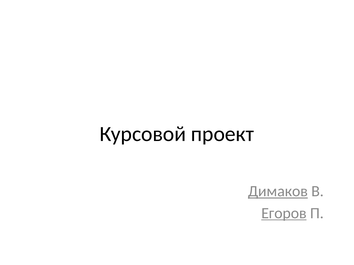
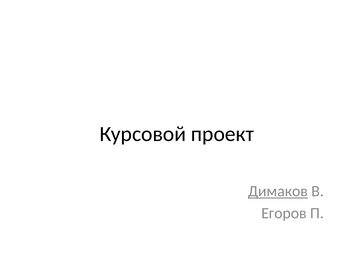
Егоров underline: present -> none (284, 214)
